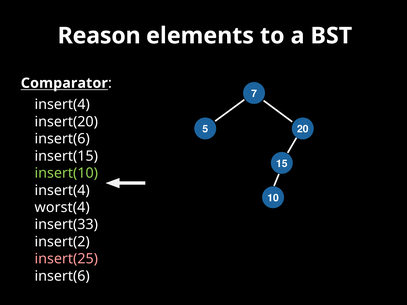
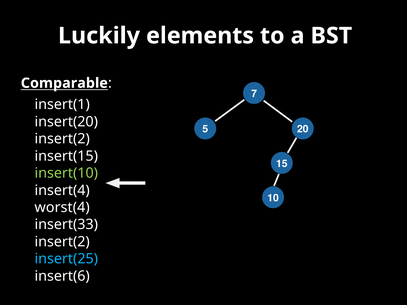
Reason: Reason -> Luckily (99, 36)
Comparator: Comparator -> Comparable (64, 83)
insert(4: insert(4 -> insert(1 (62, 105)
insert(6: insert(6 -> insert(2 (62, 139)
insert(25 colour: pink -> light blue (66, 259)
